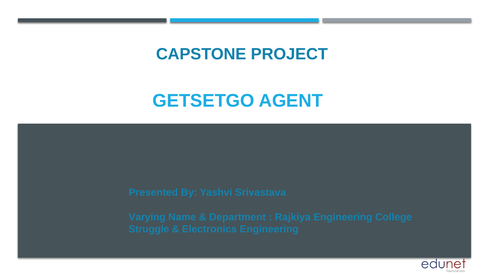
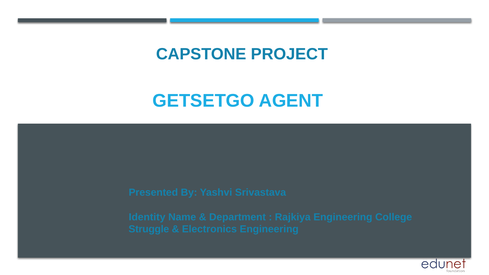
Varying: Varying -> Identity (147, 217)
